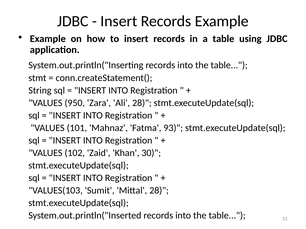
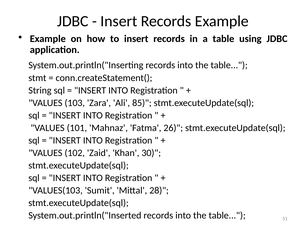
950: 950 -> 103 (75, 103)
Ali 28: 28 -> 85 (142, 103)
93: 93 -> 26 (173, 128)
